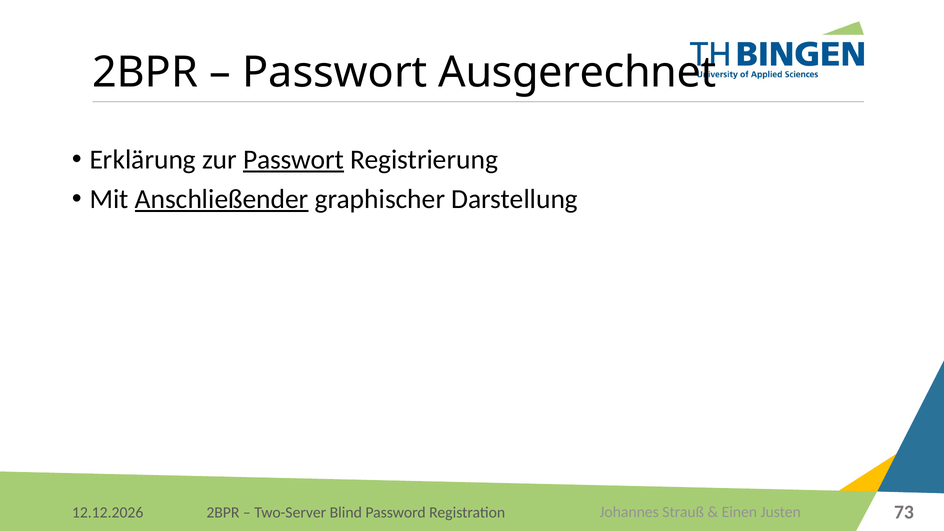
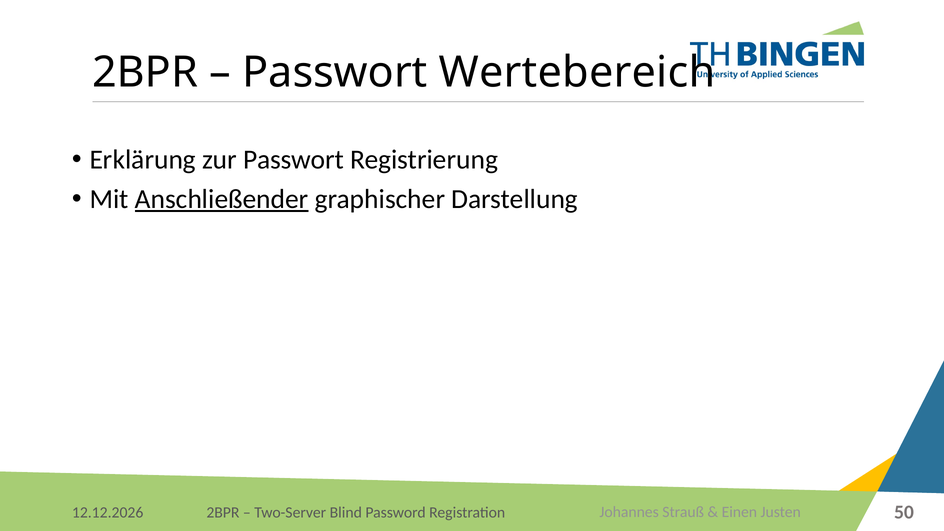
Ausgerechnet: Ausgerechnet -> Wertebereich (577, 73)
Passwort underline: present -> none (294, 160)
73: 73 -> 50 (904, 512)
